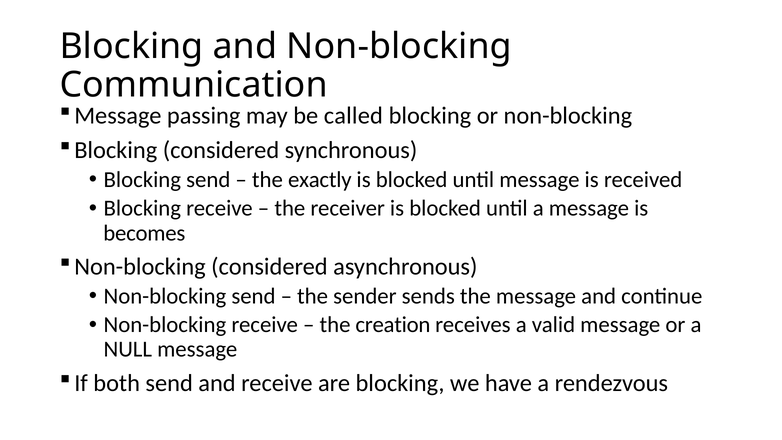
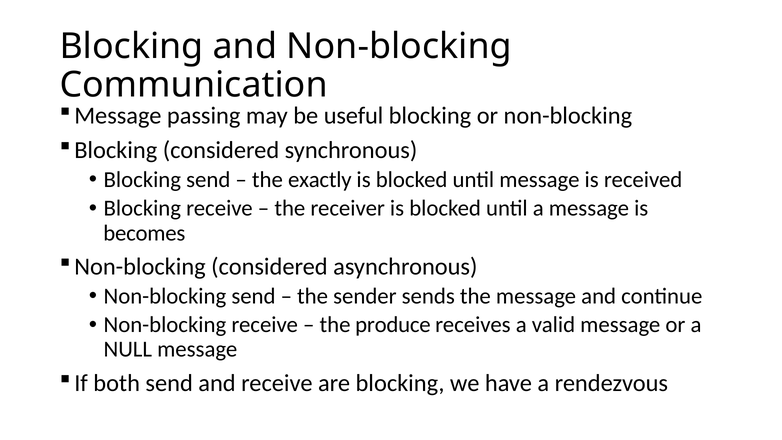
called: called -> useful (354, 116)
creation: creation -> produce (393, 325)
